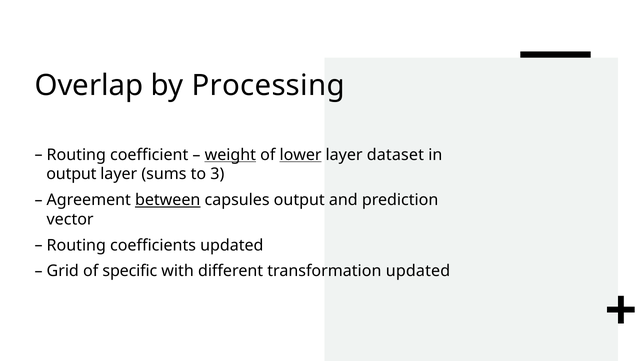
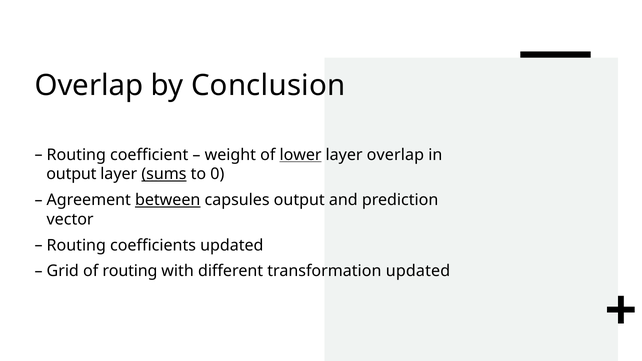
Processing: Processing -> Conclusion (268, 86)
weight underline: present -> none (230, 155)
layer dataset: dataset -> overlap (395, 155)
sums underline: none -> present (164, 174)
3: 3 -> 0 (217, 174)
of specific: specific -> routing (130, 271)
